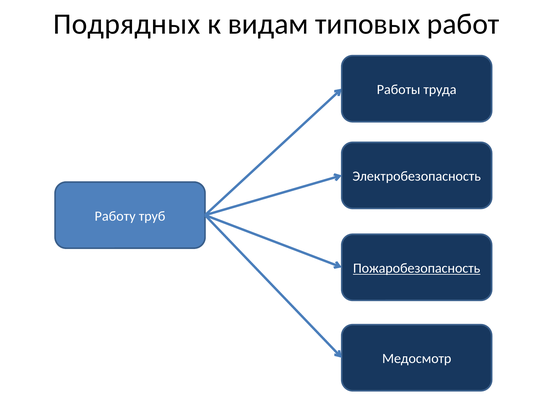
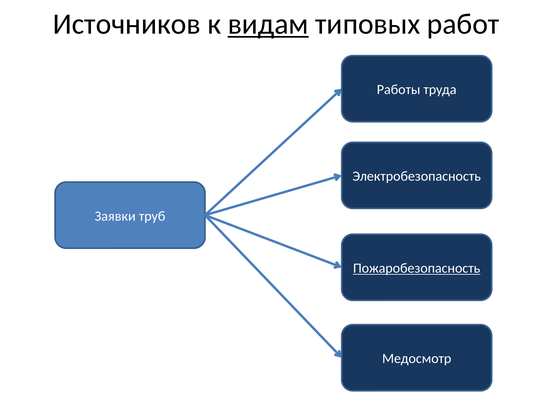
Подрядных: Подрядных -> Источников (127, 24)
видам underline: none -> present (268, 24)
Работу: Работу -> Заявки (115, 216)
